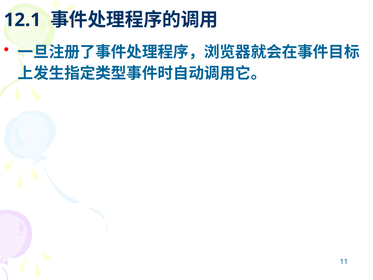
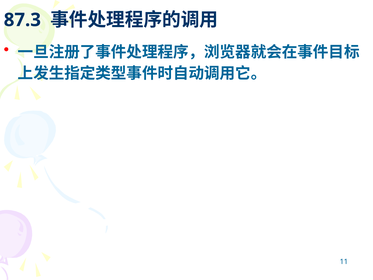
12.1: 12.1 -> 87.3 (22, 20)
